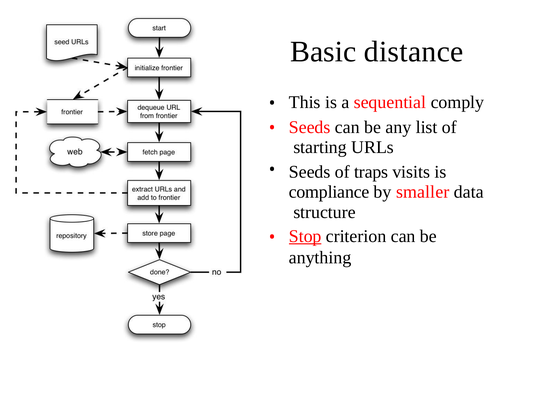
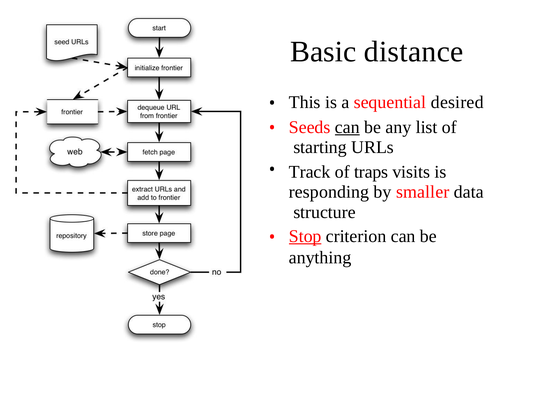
comply: comply -> desired (457, 102)
can underline: none -> present (347, 127)
Seeds: Seeds -> Track (310, 172)
compliance: compliance -> responding (329, 192)
